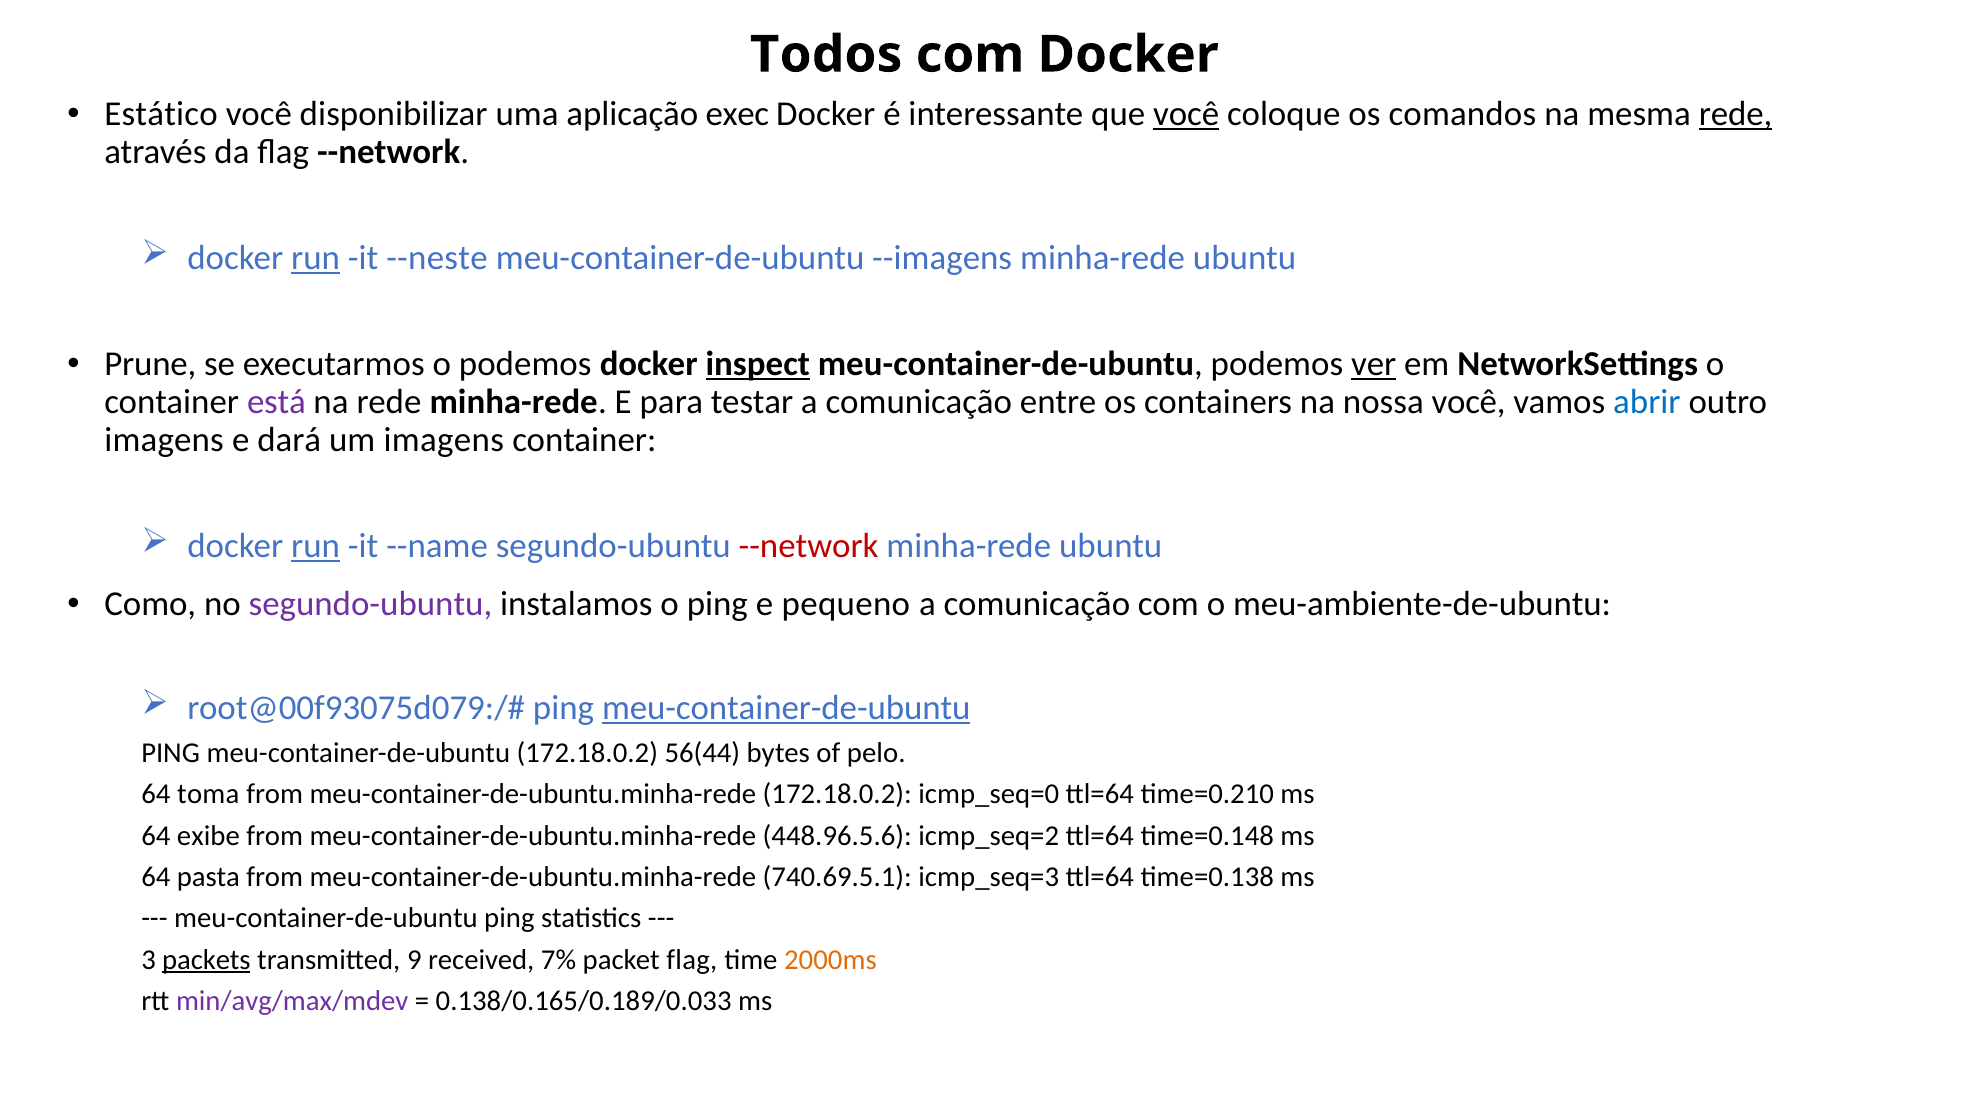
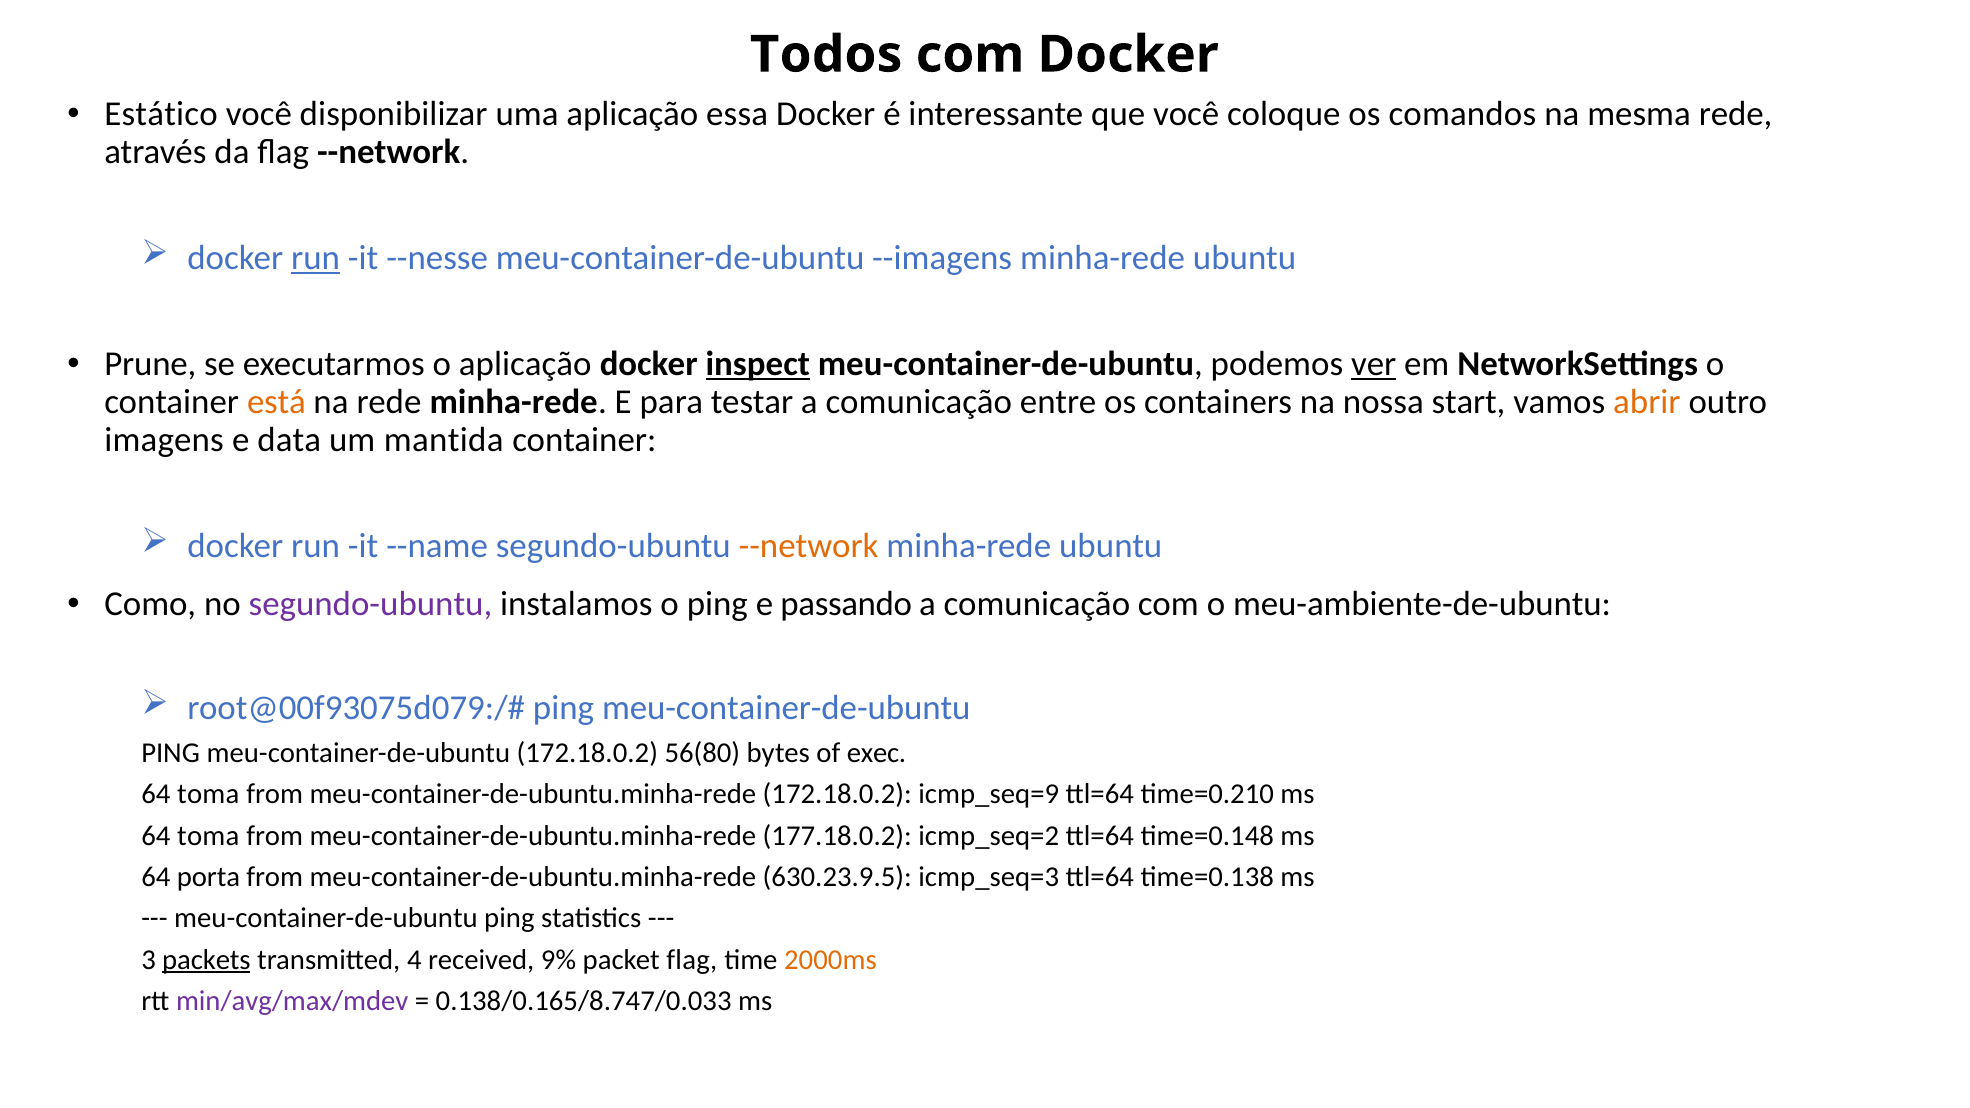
exec: exec -> essa (737, 114)
você underline: present -> none (1186, 114)
rede underline: present -> none (1736, 114)
--neste: --neste -> --nesse (437, 258)
o podemos: podemos -> aplicação (525, 364)
está colour: purple -> orange (276, 402)
nossa você: você -> start (1469, 402)
abrir colour: blue -> orange (1647, 402)
dará: dará -> data (289, 440)
um imagens: imagens -> mantida (444, 440)
run underline: present -> none (316, 546)
--network colour: red -> orange (809, 546)
pequeno: pequeno -> passando (846, 604)
meu-container-de-ubuntu underline: present -> none (786, 708)
56(44: 56(44 -> 56(80 (702, 753)
pelo: pelo -> exec (876, 753)
icmp_seq=0: icmp_seq=0 -> icmp_seq=9 (989, 794)
exibe: exibe -> toma (208, 836)
448.96.5.6: 448.96.5.6 -> 177.18.0.2 (837, 836)
pasta: pasta -> porta (209, 877)
740.69.5.1: 740.69.5.1 -> 630.23.9.5 (837, 877)
9: 9 -> 4 (414, 960)
7%: 7% -> 9% (559, 960)
0.138/0.165/0.189/0.033: 0.138/0.165/0.189/0.033 -> 0.138/0.165/8.747/0.033 (584, 1001)
